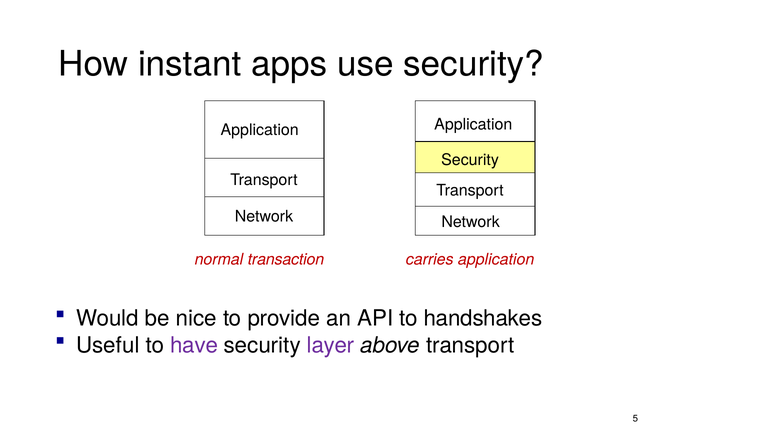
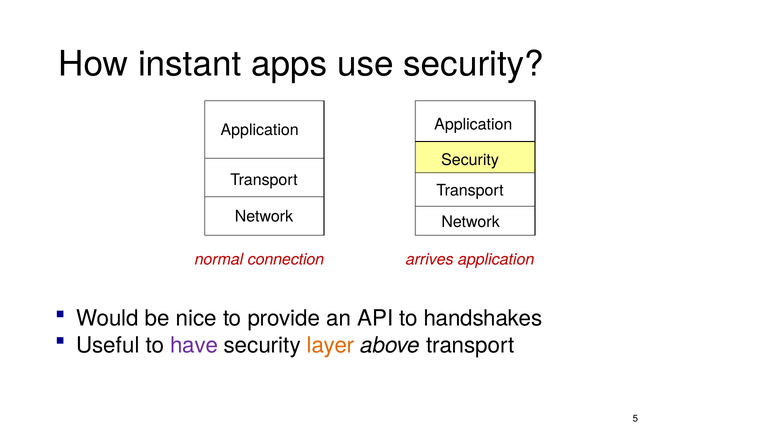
transaction: transaction -> connection (286, 259)
carries: carries -> arrives (430, 259)
layer colour: purple -> orange (331, 345)
